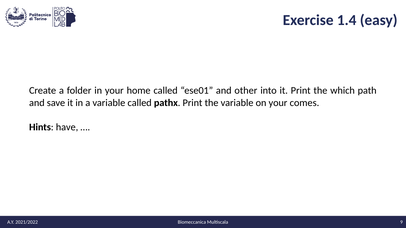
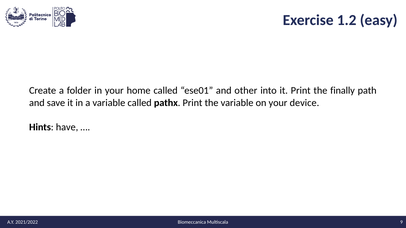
1.4: 1.4 -> 1.2 (347, 20)
which: which -> finally (343, 91)
comes: comes -> device (304, 103)
